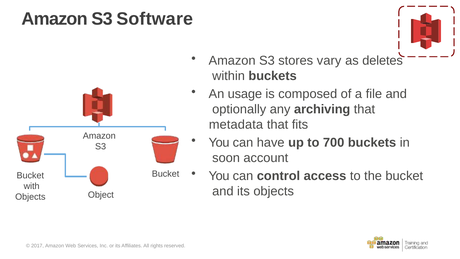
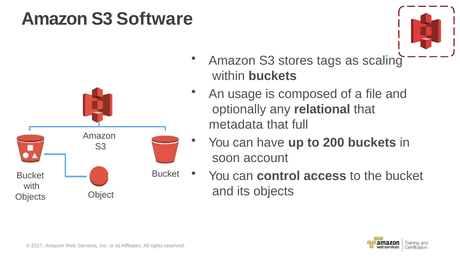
vary: vary -> tags (329, 61)
deletes: deletes -> scaling (382, 61)
archiving: archiving -> relational (322, 109)
fits: fits -> full (300, 125)
700: 700 -> 200 (334, 142)
